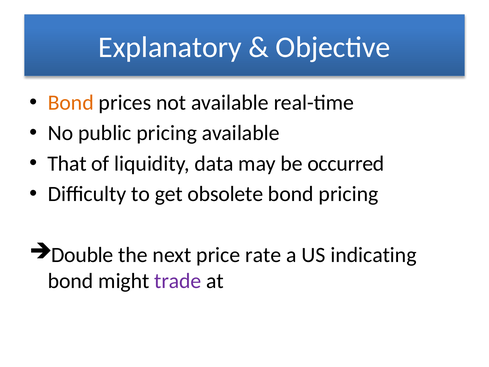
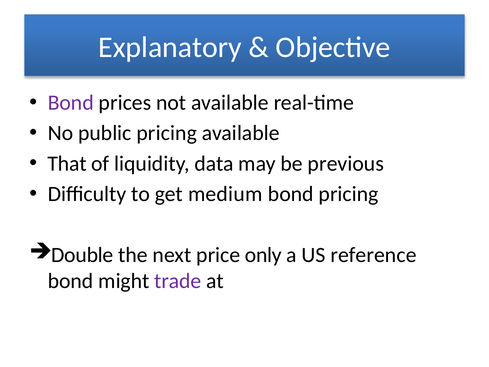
Bond colour: orange -> purple (71, 103)
occurred: occurred -> previous (346, 163)
obsolete: obsolete -> medium (225, 194)
rate: rate -> only (263, 255)
indicating: indicating -> reference (373, 255)
